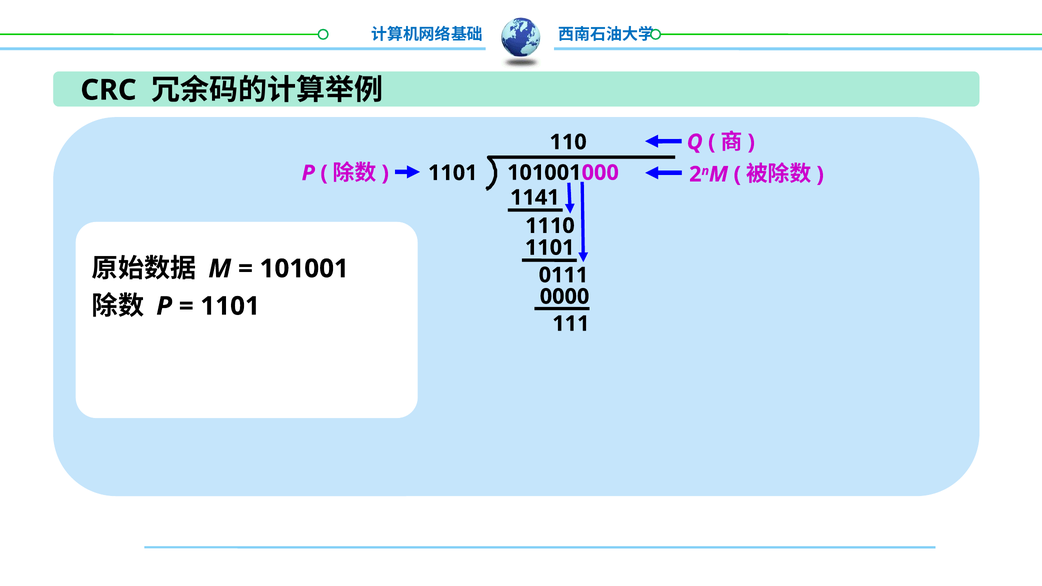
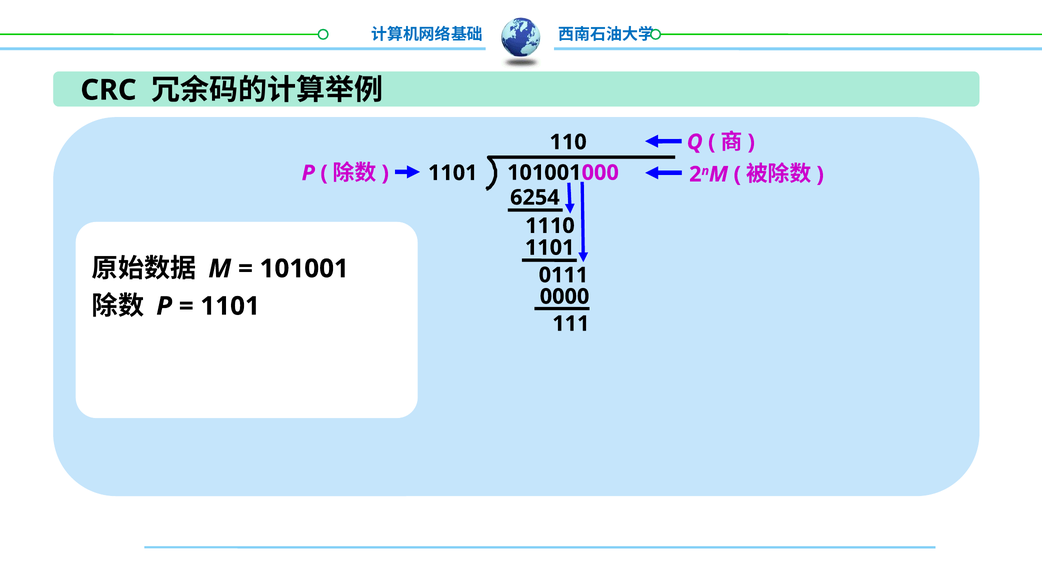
1141: 1141 -> 6254 (535, 198)
